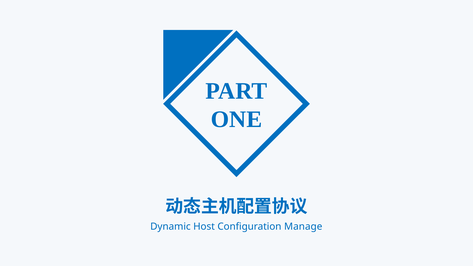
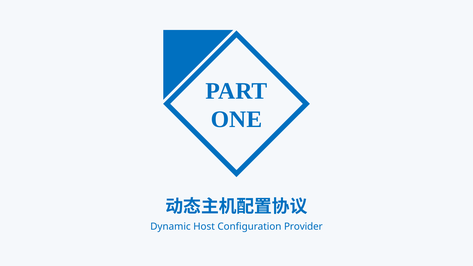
Manage: Manage -> Provider (303, 227)
